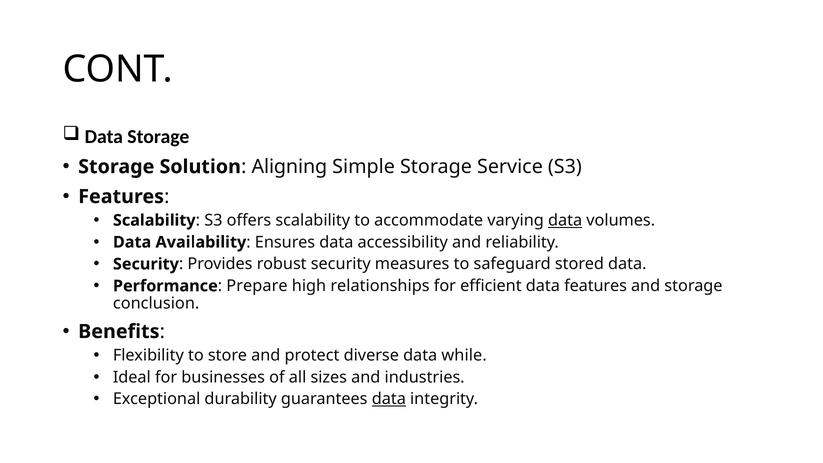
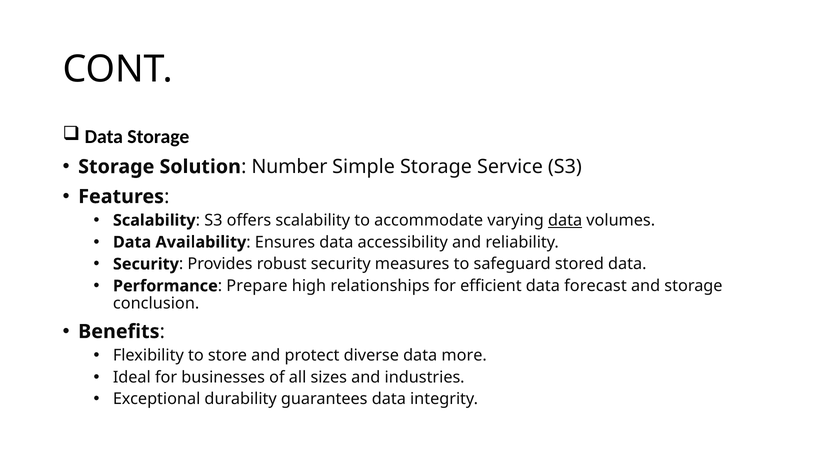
Aligning: Aligning -> Number (289, 167)
data features: features -> forecast (595, 286)
while: while -> more (464, 355)
data underline: present -> none (389, 399)
